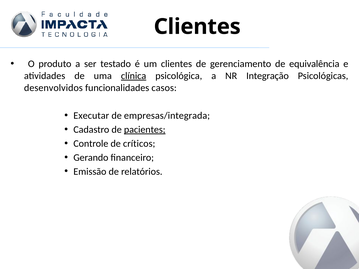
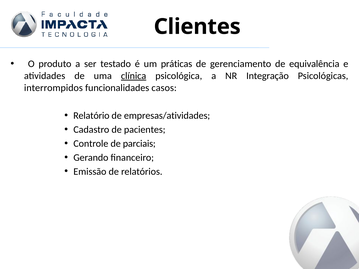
um clientes: clientes -> práticas (177, 64)
desenvolvidos: desenvolvidos -> interrompidos (53, 88)
Executar: Executar -> Relatório (91, 116)
empresas/integrada: empresas/integrada -> empresas/atividades (167, 116)
pacientes underline: present -> none (145, 130)
críticos: críticos -> parciais (139, 144)
